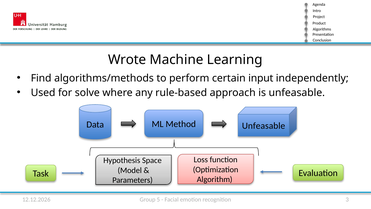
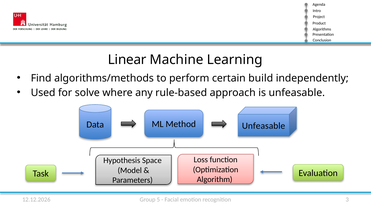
Wrote: Wrote -> Linear (127, 60)
input: input -> build (261, 78)
